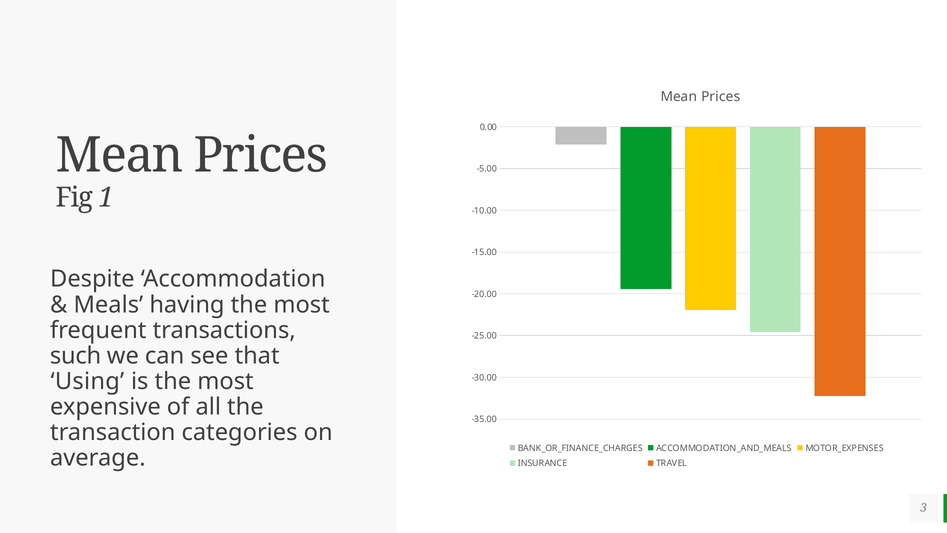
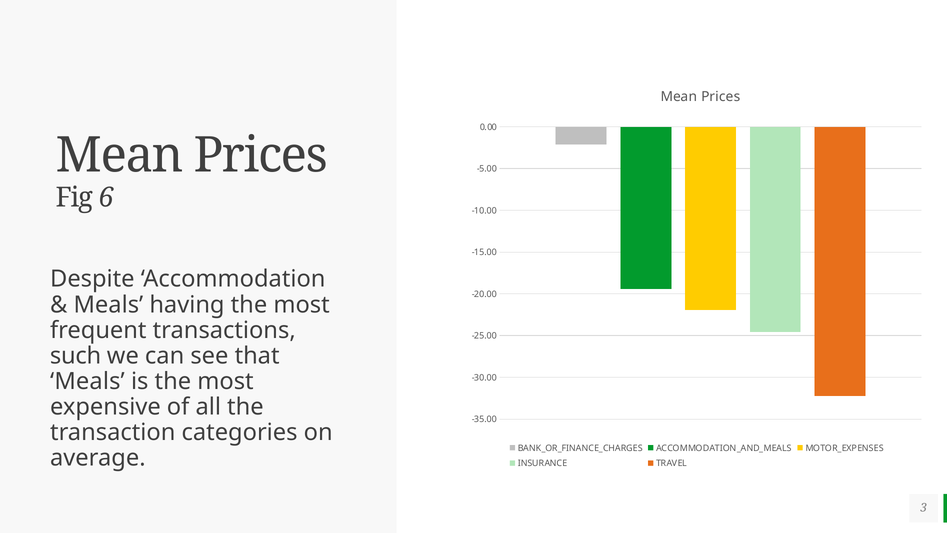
1: 1 -> 6 (106, 197)
Using: Using -> Meals (87, 381)
